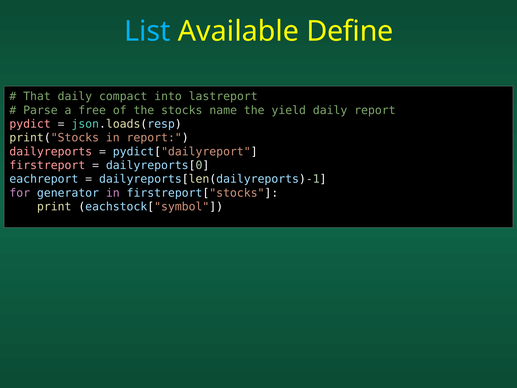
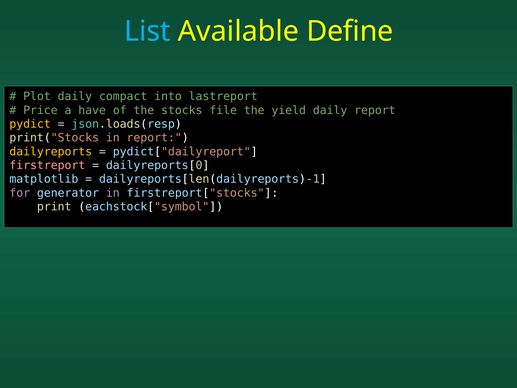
That: That -> Plot (37, 96)
Parse: Parse -> Price (40, 110)
free: free -> have (92, 110)
name: name -> file (223, 110)
pydict colour: pink -> yellow (30, 124)
dailyreports colour: pink -> yellow (51, 151)
eachreport: eachreport -> matplotlib (44, 179)
